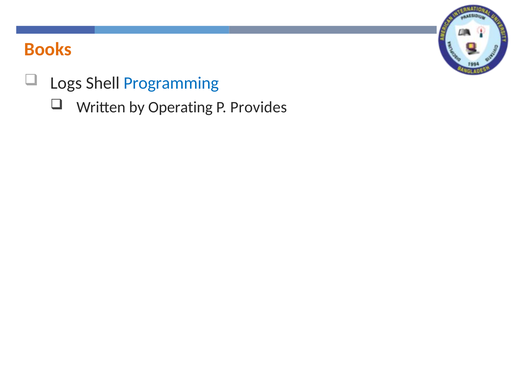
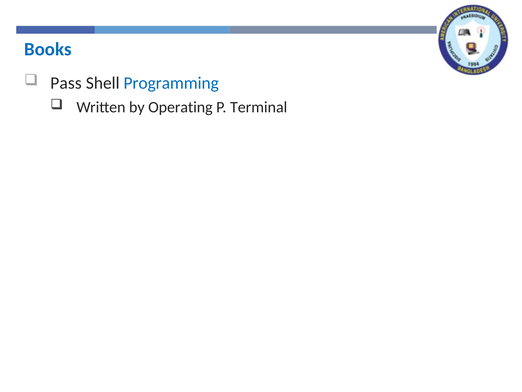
Books colour: orange -> blue (48, 49)
Logs: Logs -> Pass (66, 83)
Provides: Provides -> Terminal (259, 107)
